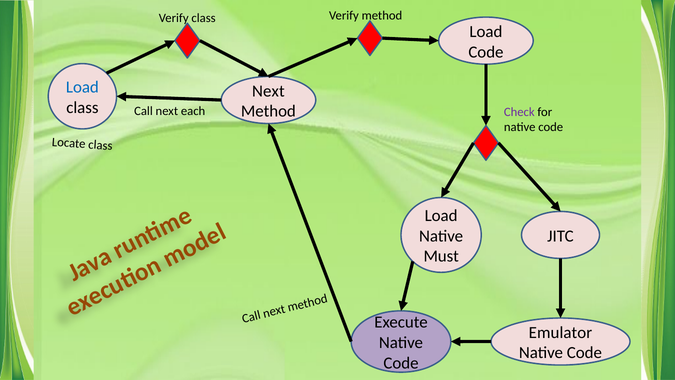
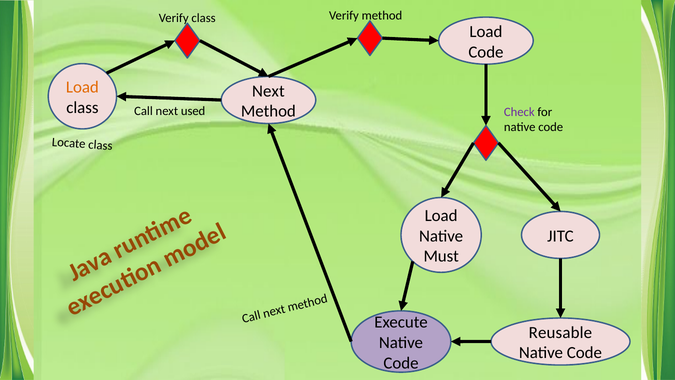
Load colour: blue -> orange (82, 87)
each: each -> used (193, 111)
Emulator: Emulator -> Reusable (560, 332)
